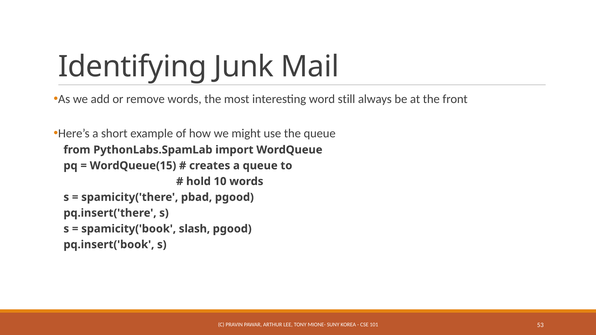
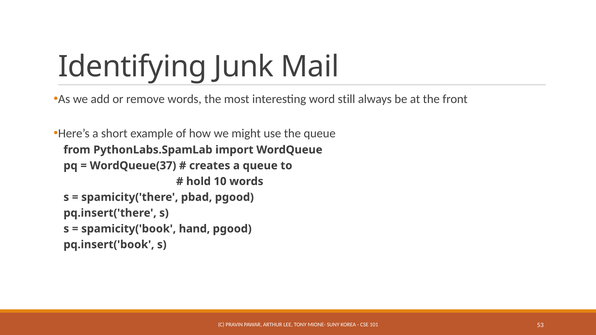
WordQueue(15: WordQueue(15 -> WordQueue(37 (133, 166)
slash: slash -> hand (194, 229)
